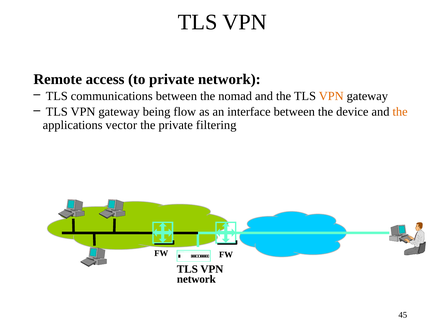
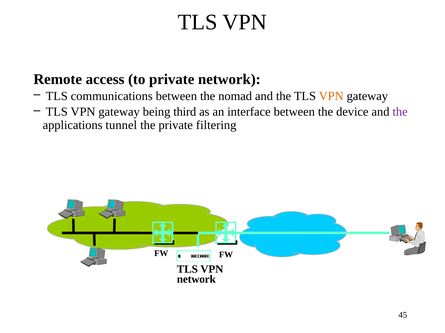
flow: flow -> third (185, 112)
the colour: orange -> purple (400, 112)
vector: vector -> tunnel (121, 125)
